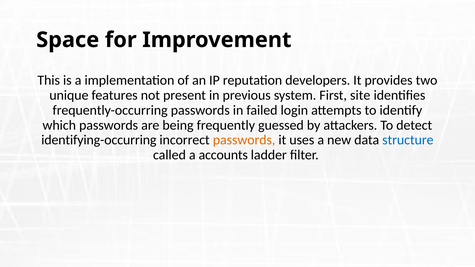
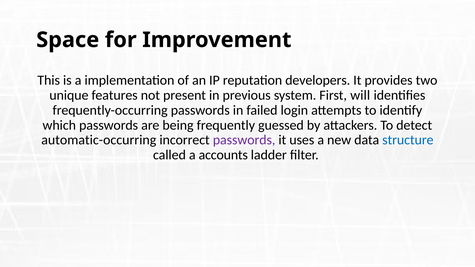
site: site -> will (360, 95)
identifying-occurring: identifying-occurring -> automatic-occurring (99, 140)
passwords colour: orange -> purple (244, 140)
